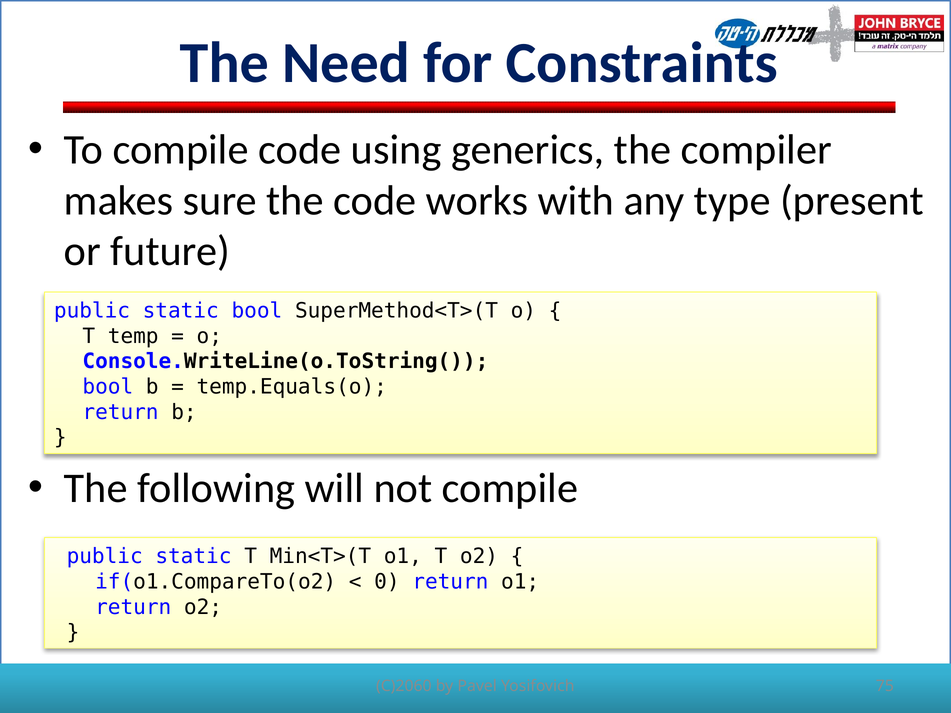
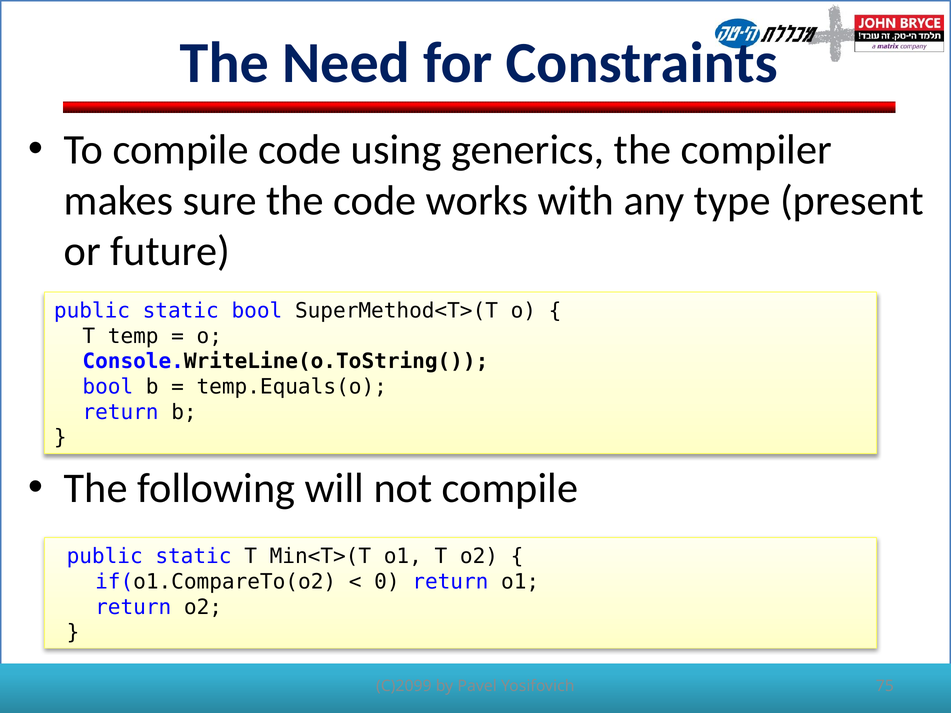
C)2060: C)2060 -> C)2099 (404, 686)
